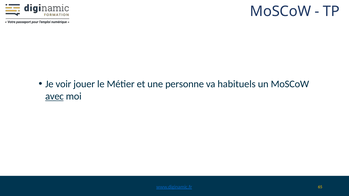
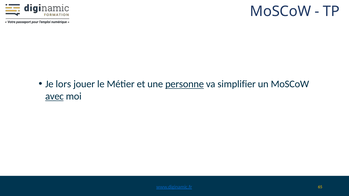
voir: voir -> lors (63, 84)
personne underline: none -> present (185, 84)
habituels: habituels -> simplifier (237, 84)
